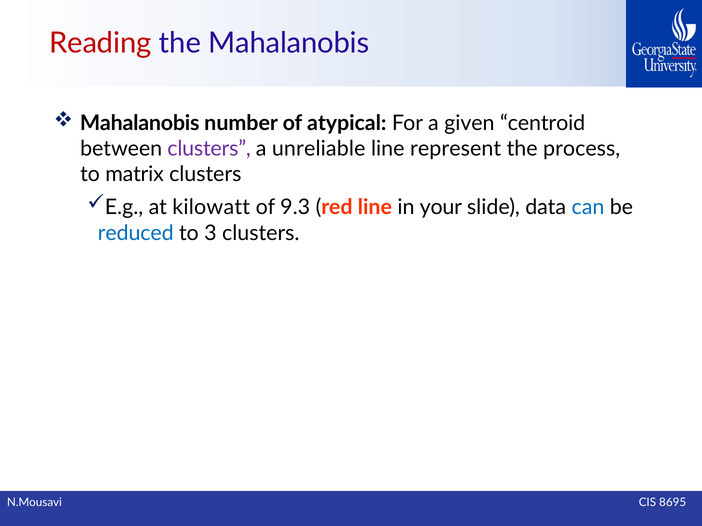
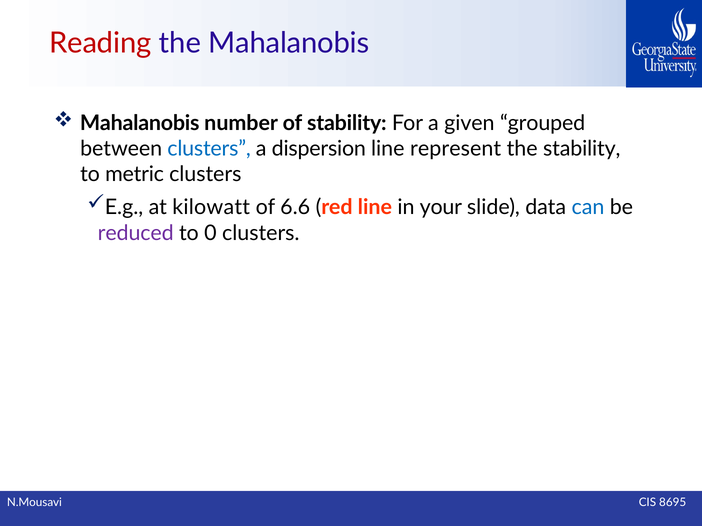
of atypical: atypical -> stability (347, 123)
centroid: centroid -> grouped (543, 123)
clusters colour: purple -> blue (209, 149)
unreliable: unreliable -> dispersion (319, 149)
the process: process -> stability (582, 149)
matrix: matrix -> metric (135, 175)
9.3: 9.3 -> 6.6 (295, 208)
reduced colour: blue -> purple (136, 233)
3: 3 -> 0 (210, 233)
